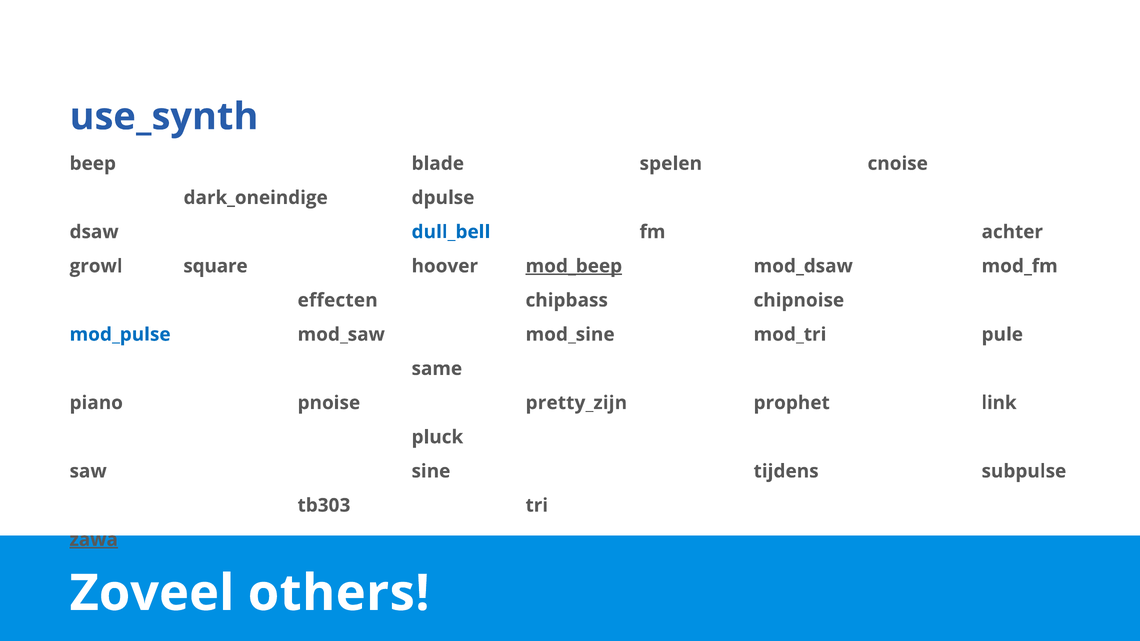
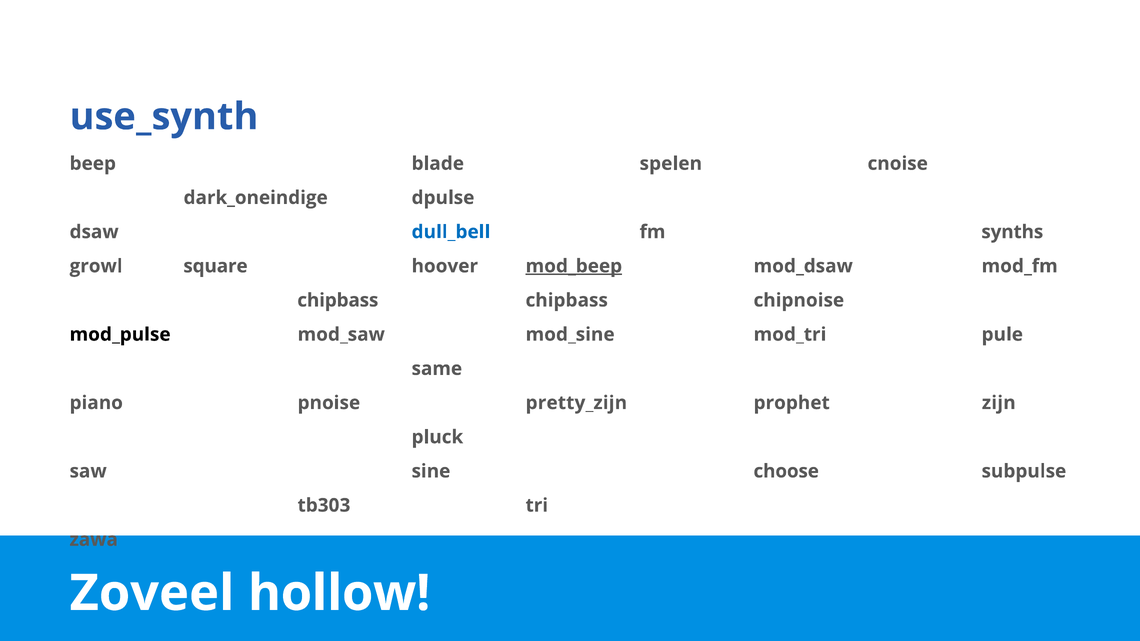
achter: achter -> synths (1012, 232)
effecten: effecten -> chipbass (338, 300)
mod_pulse colour: blue -> black (120, 335)
link: link -> zijn (999, 403)
tijdens: tijdens -> choose (786, 471)
zawa underline: present -> none (94, 540)
others: others -> hollow (339, 593)
